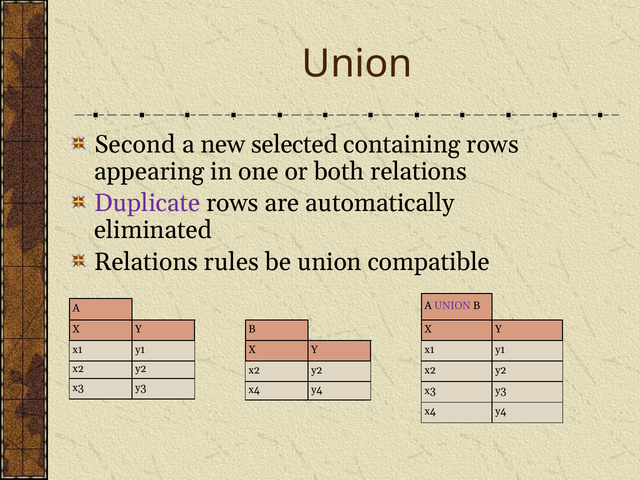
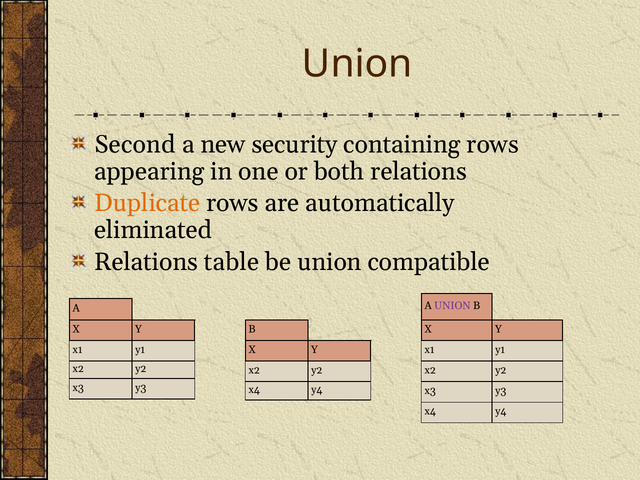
selected: selected -> security (295, 144)
Duplicate colour: purple -> orange (147, 203)
rules: rules -> table (232, 262)
